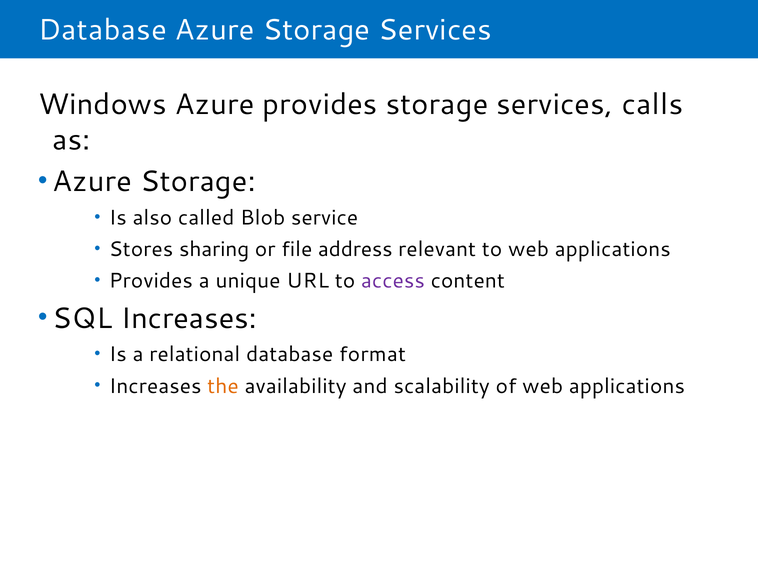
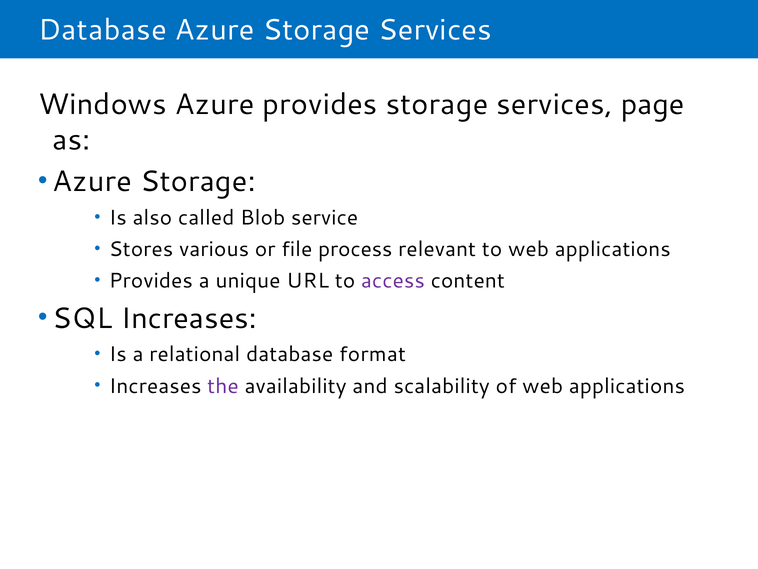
calls: calls -> page (653, 104)
sharing: sharing -> various (214, 249)
address: address -> process (355, 249)
the colour: orange -> purple (223, 386)
